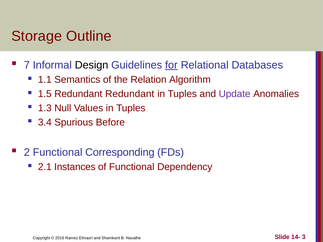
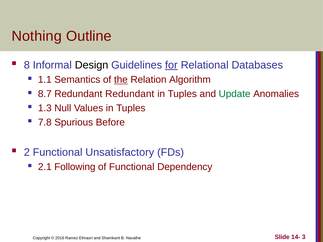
Storage: Storage -> Nothing (37, 36)
7: 7 -> 8 (27, 65)
the underline: none -> present (121, 80)
1.5: 1.5 -> 8.7 (45, 94)
Update colour: purple -> green (235, 94)
3.4: 3.4 -> 7.8 (45, 122)
Corresponding: Corresponding -> Unsatisfactory (120, 152)
Instances: Instances -> Following (75, 167)
